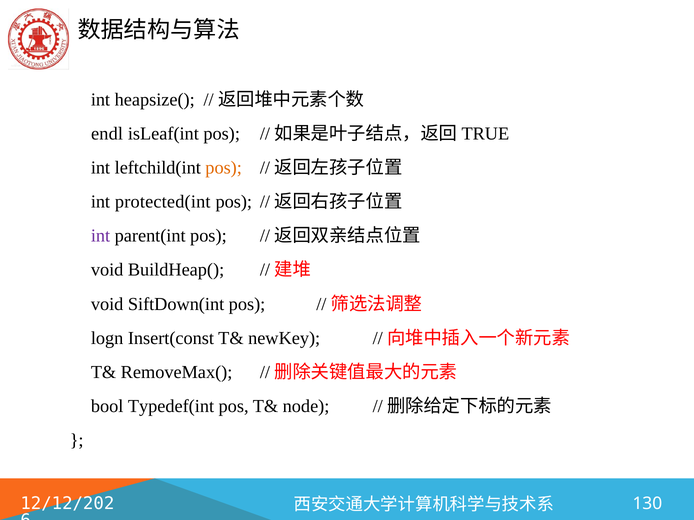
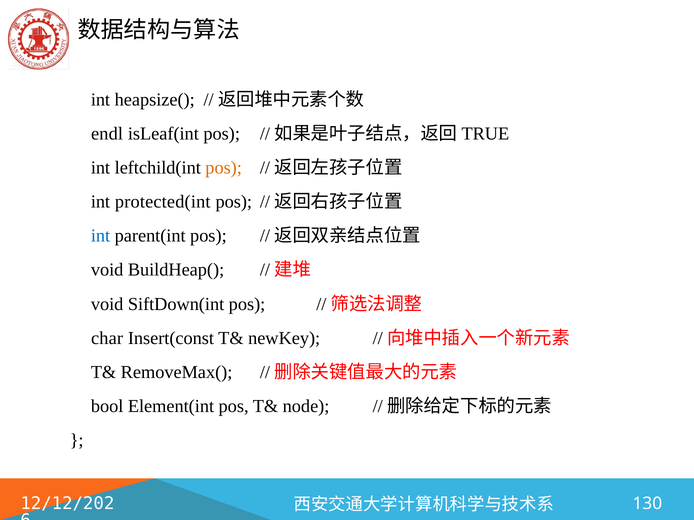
int colour: purple -> blue (101, 236)
logn: logn -> char (107, 338)
Typedef(int: Typedef(int -> Element(int (171, 406)
